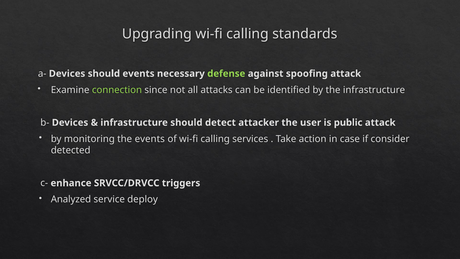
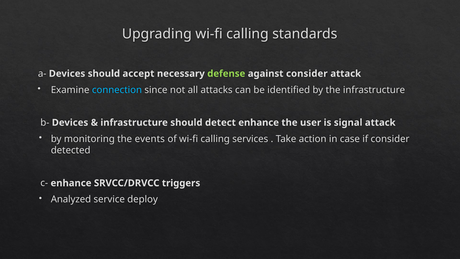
should events: events -> accept (138, 74)
against spoofing: spoofing -> consider (307, 74)
connection colour: light green -> light blue (117, 90)
detect attacker: attacker -> enhance (259, 122)
public: public -> signal (348, 122)
